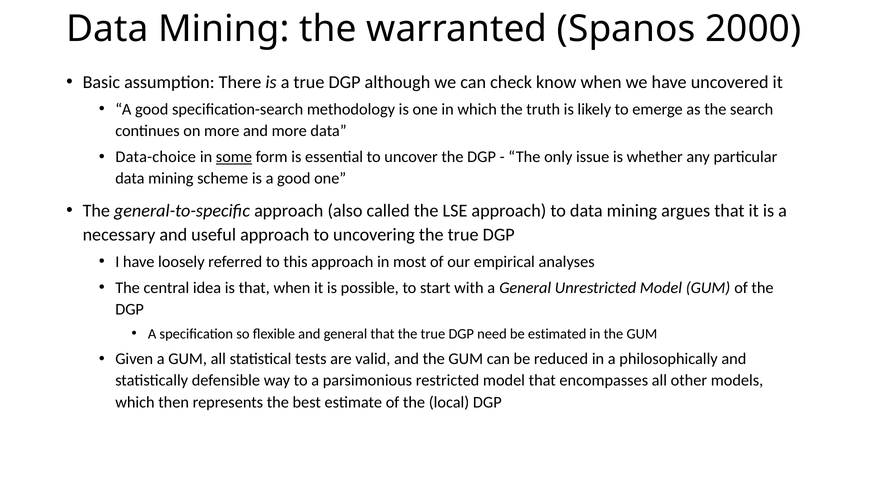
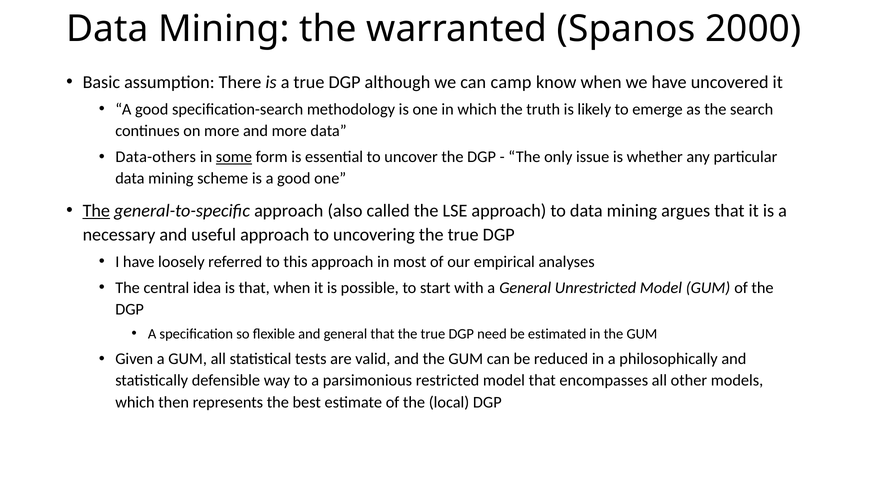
check: check -> camp (511, 82)
Data-choice: Data-choice -> Data-others (156, 157)
The underline: none -> present (96, 210)
